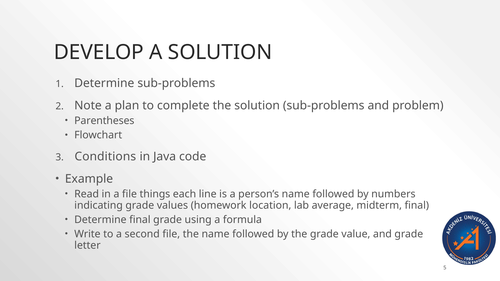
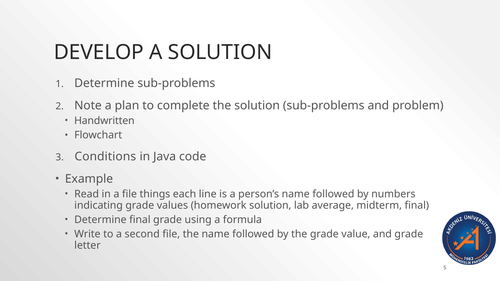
Parentheses: Parentheses -> Handwritten (104, 121)
homework location: location -> solution (270, 205)
